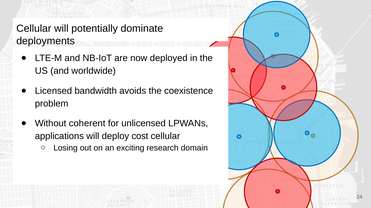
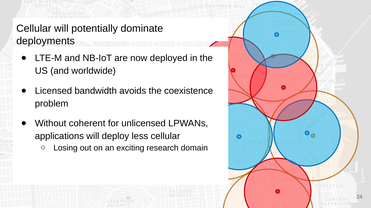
cost: cost -> less (140, 137)
